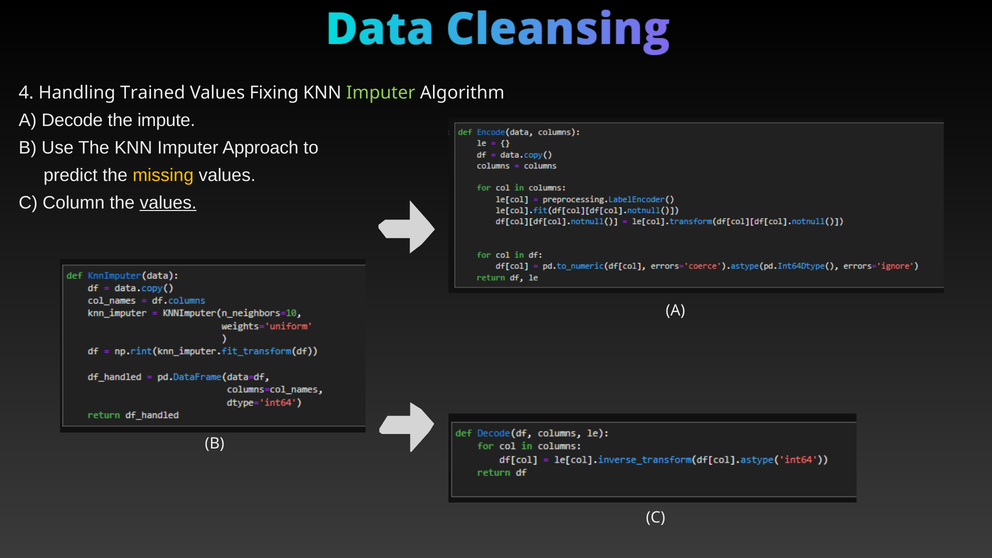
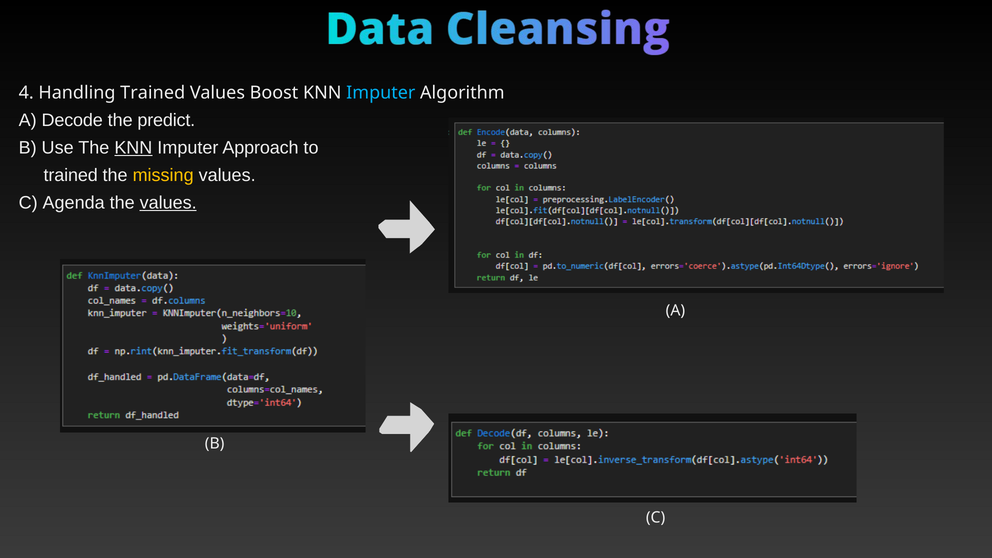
Fixing: Fixing -> Boost (274, 93)
Imputer colour: light green -> light blue (381, 93)
impute: impute -> predict (166, 120)
KNN underline: none -> present (133, 148)
predict: predict -> trained (71, 175)
Column: Column -> Agenda (74, 203)
